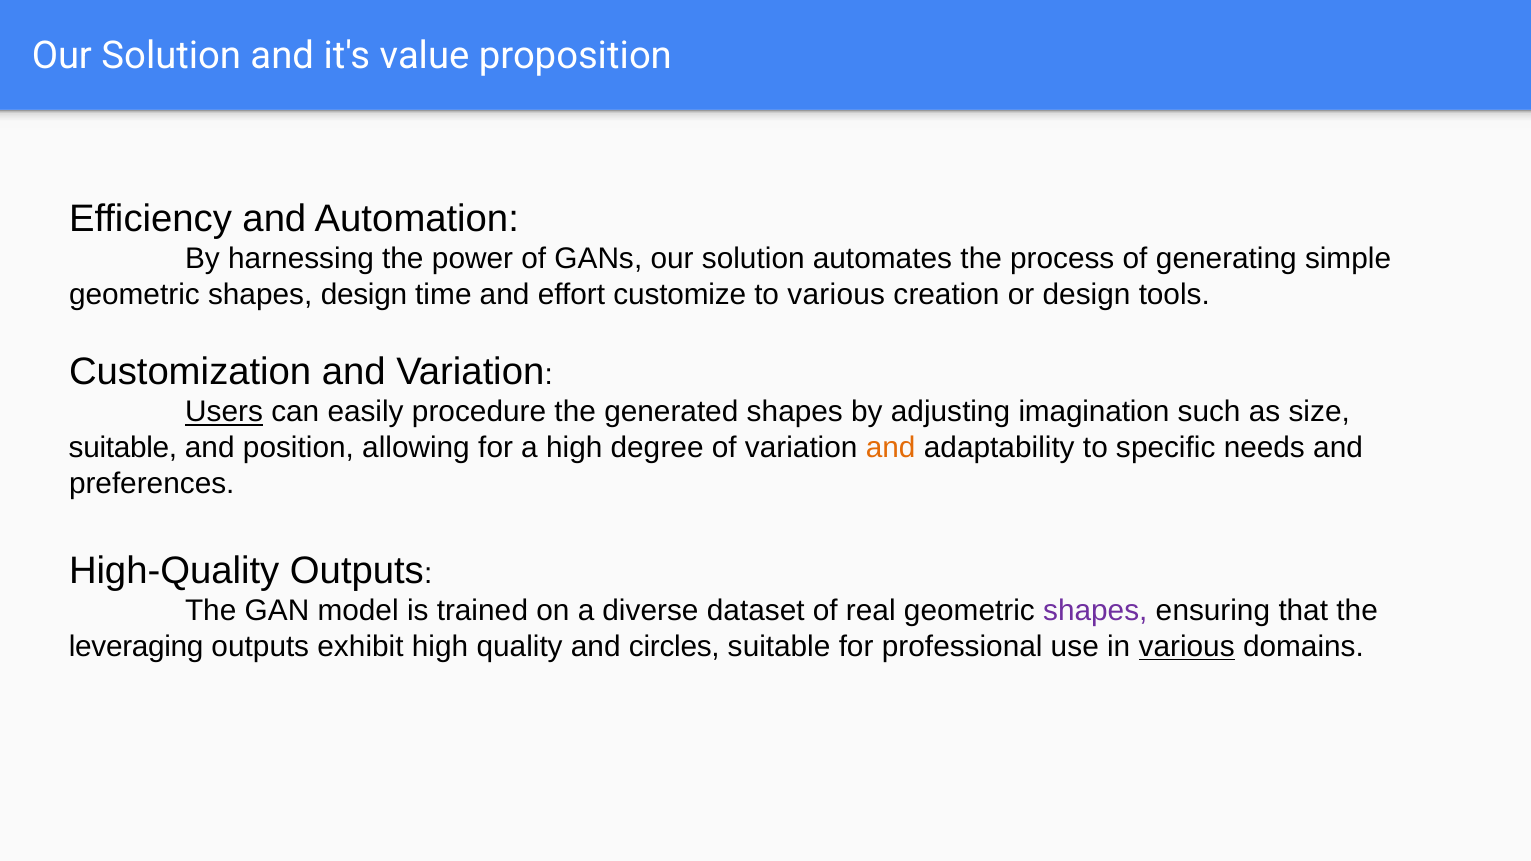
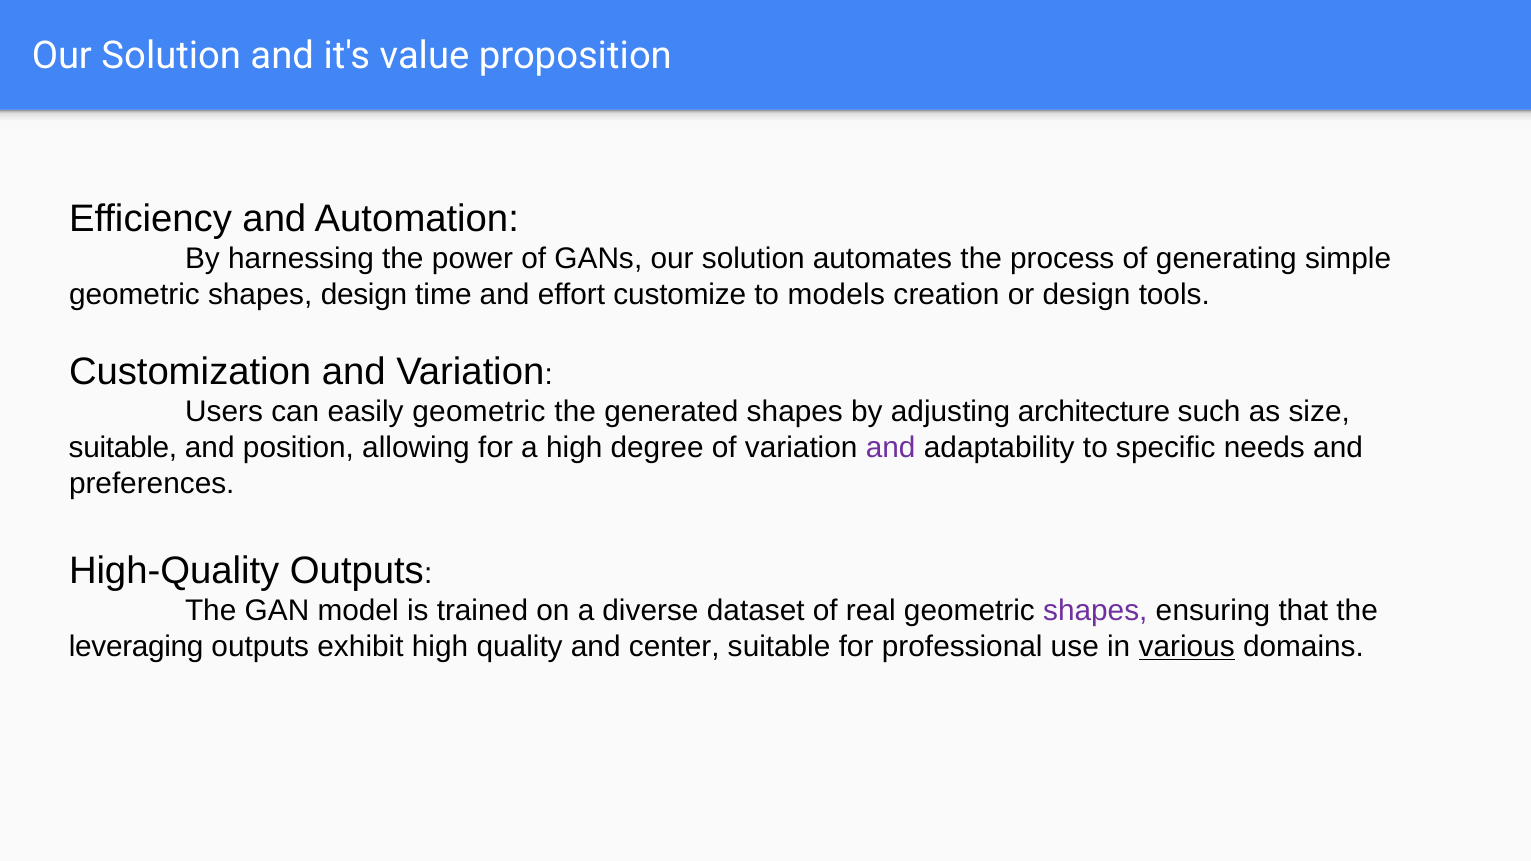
to various: various -> models (836, 295)
Users underline: present -> none (224, 412)
easily procedure: procedure -> geometric (479, 412)
imagination: imagination -> architecture (1094, 412)
and colour: orange -> purple (891, 448)
circles: circles -> center (674, 647)
